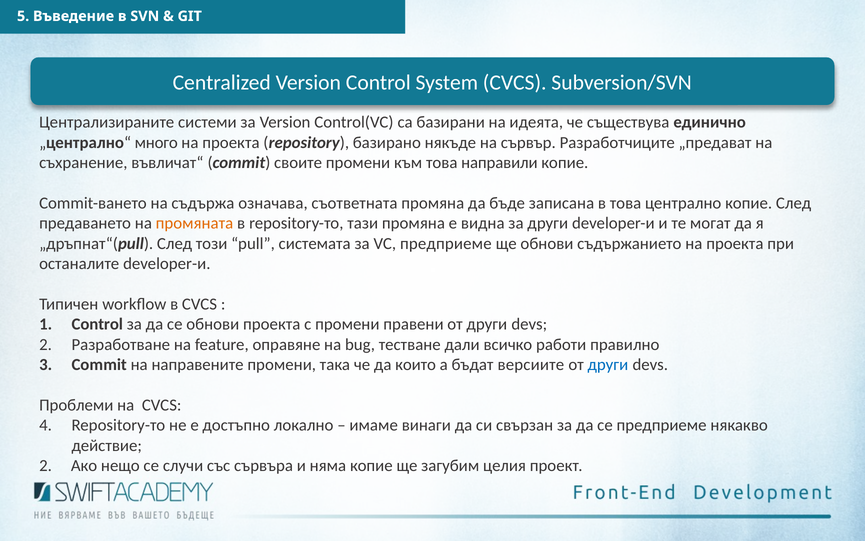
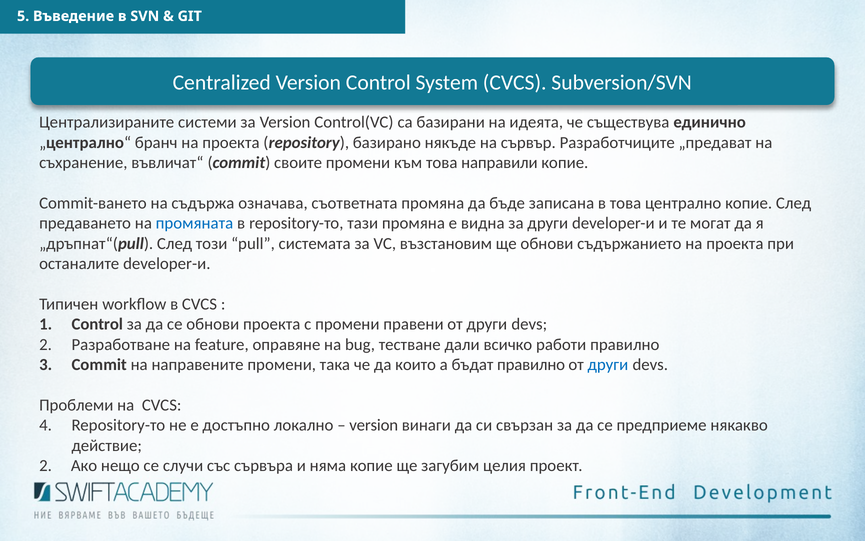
много: много -> бранч (156, 142)
промяната colour: orange -> blue (194, 223)
VC предприеме: предприеме -> възстановим (446, 243)
бъдат версиите: версиите -> правилно (531, 365)
имаме: имаме -> version (374, 425)
